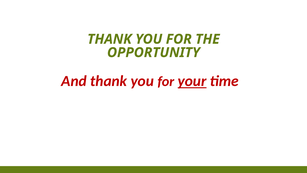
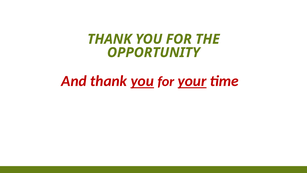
you underline: none -> present (142, 81)
